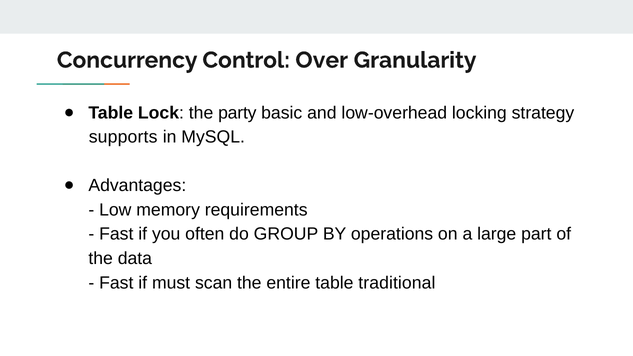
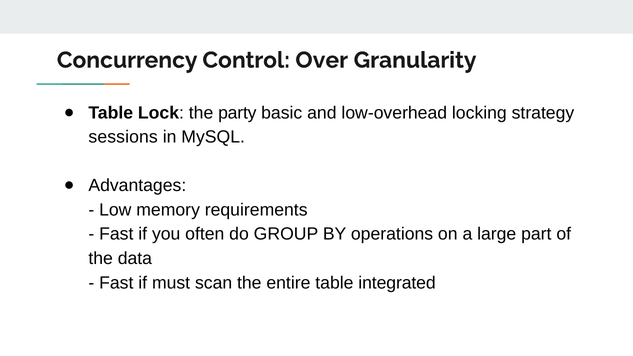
supports: supports -> sessions (123, 137)
traditional: traditional -> integrated (397, 283)
